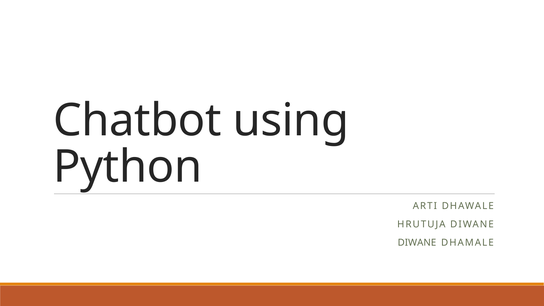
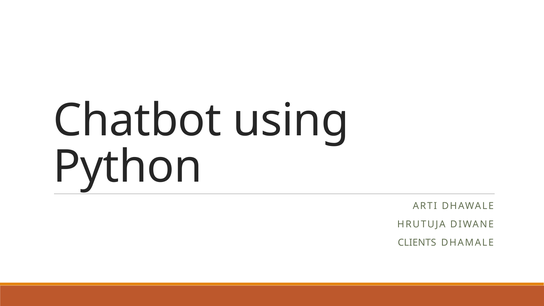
DIWANE: DIWANE -> CLIENTS (417, 243)
